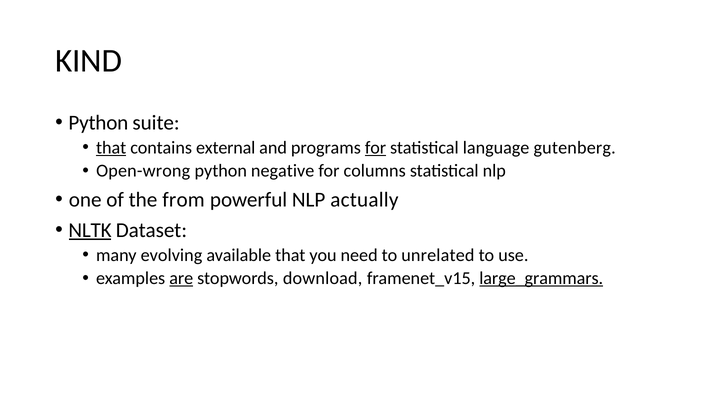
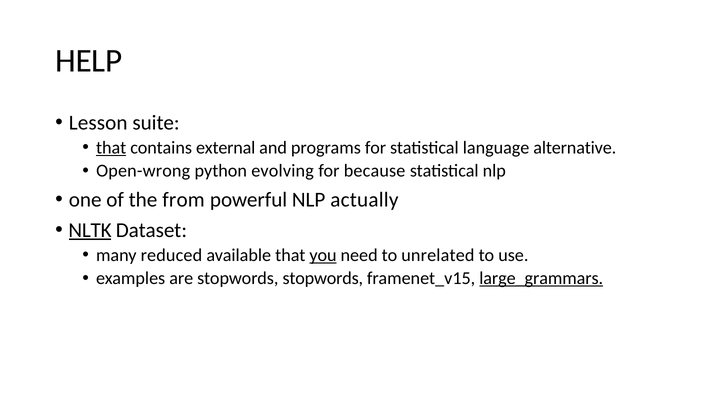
KIND: KIND -> HELP (89, 61)
Python: Python -> Lesson (98, 123)
for underline: present -> none (376, 148)
gutenberg: gutenberg -> alternative (575, 148)
negative: negative -> evolving (283, 171)
columns: columns -> because (375, 171)
evolving: evolving -> reduced (171, 255)
you underline: none -> present (323, 255)
are underline: present -> none (181, 278)
stopwords download: download -> stopwords (323, 278)
